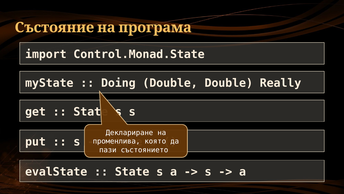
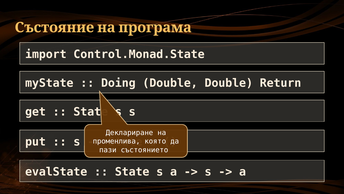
Really: Really -> Return (281, 83)
